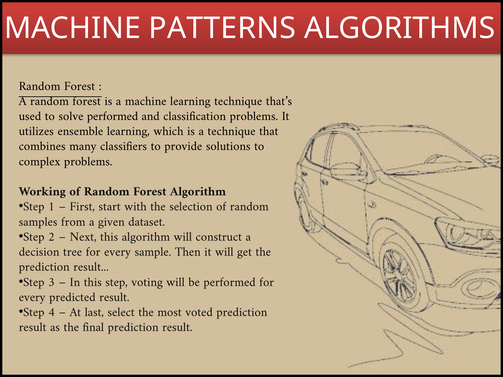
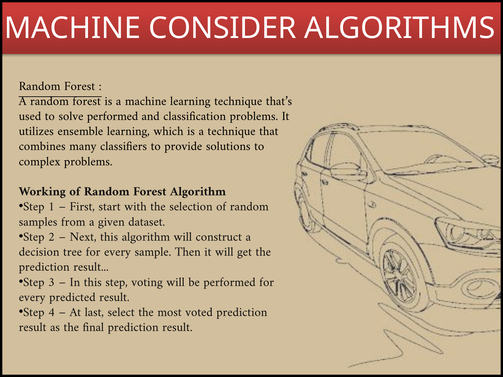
PATTERNS: PATTERNS -> CONSIDER (223, 28)
